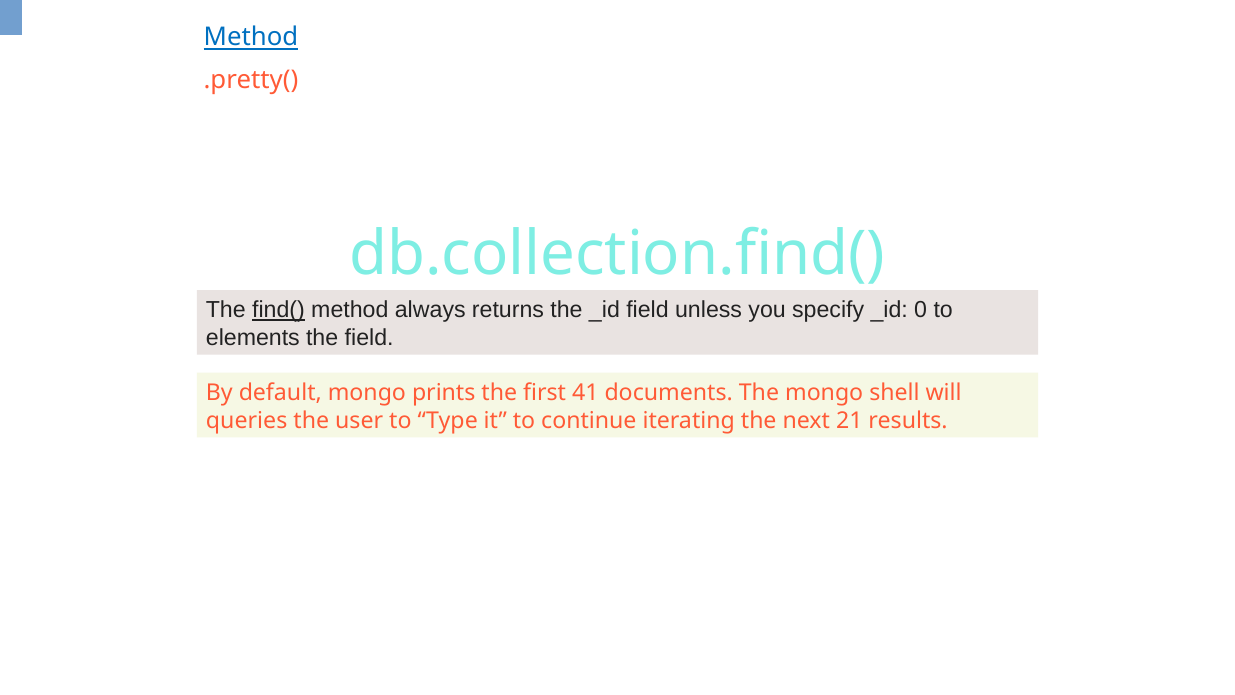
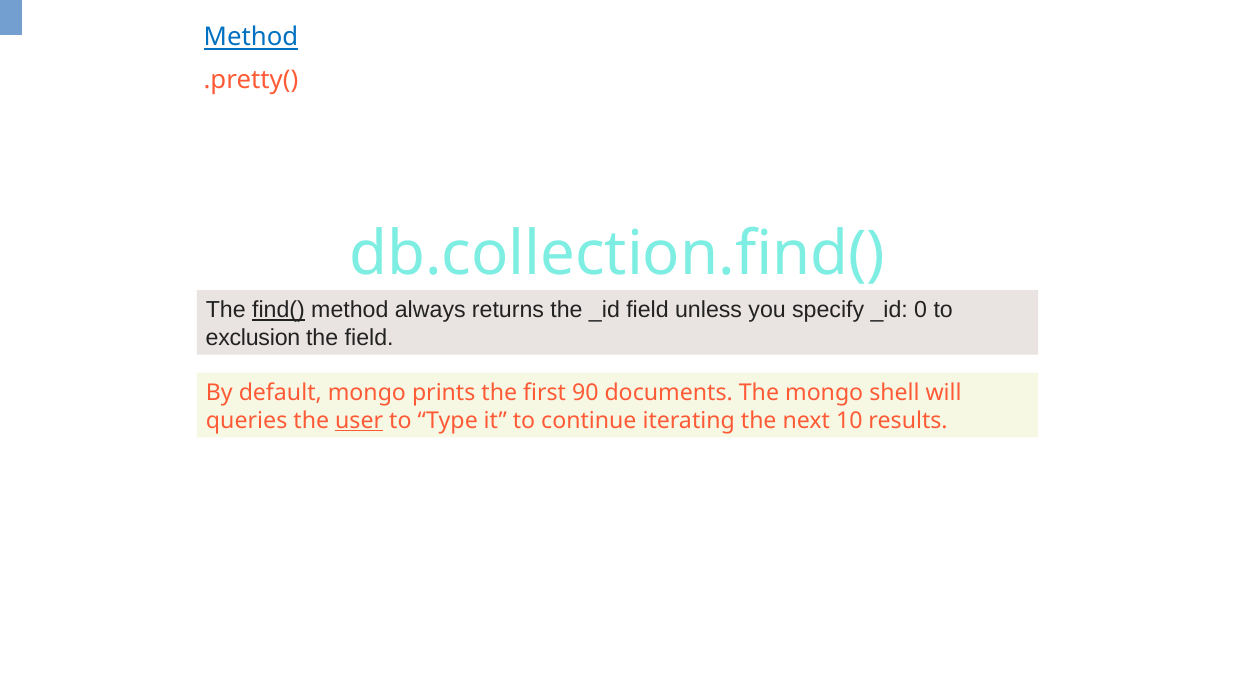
elements: elements -> exclusion (253, 338)
41: 41 -> 90 (585, 393)
user underline: none -> present (359, 420)
21: 21 -> 10 (849, 420)
